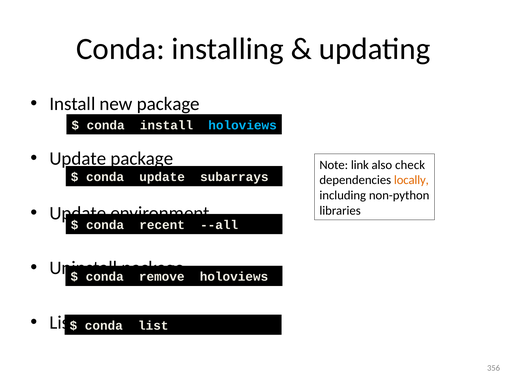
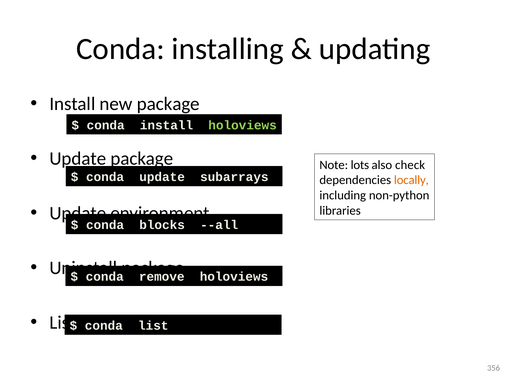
holoviews colour: light blue -> light green (243, 125)
link: link -> lots (360, 165)
recent: recent -> blocks (162, 225)
